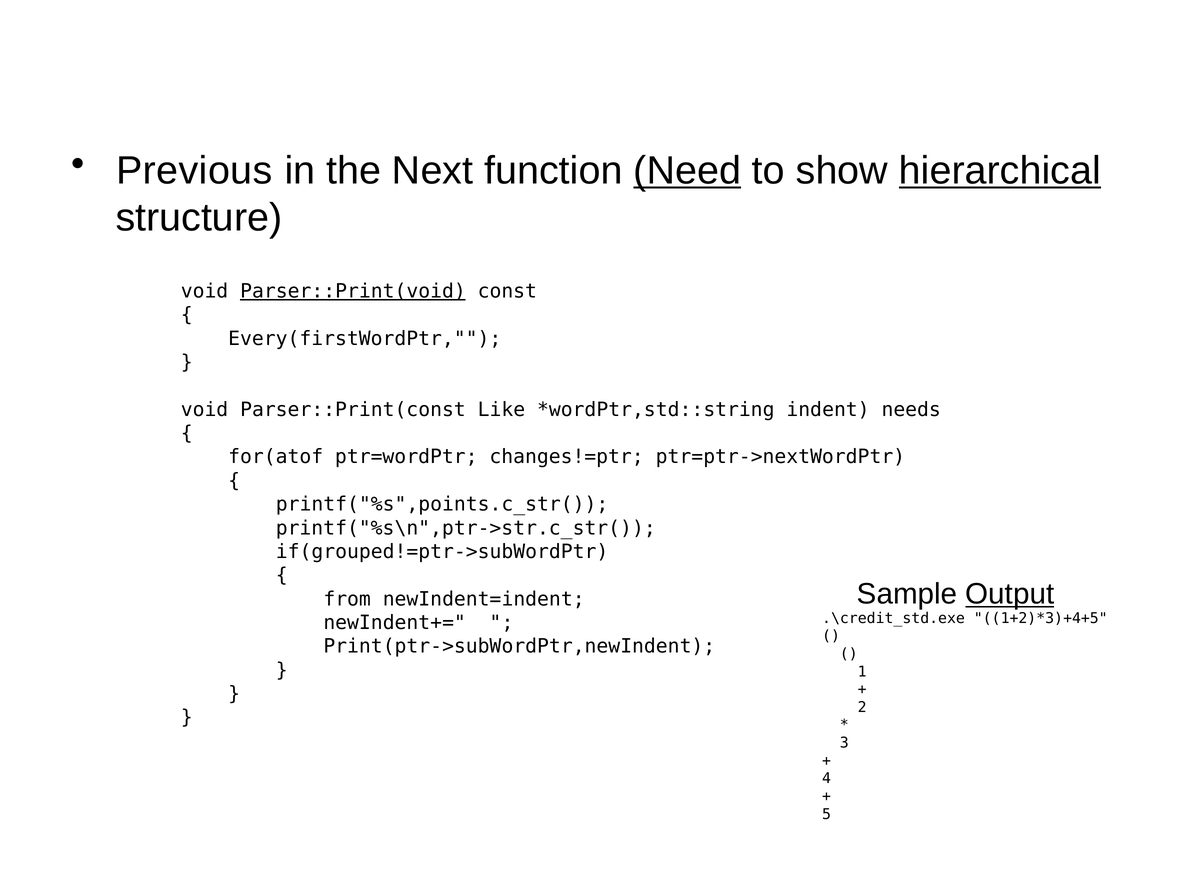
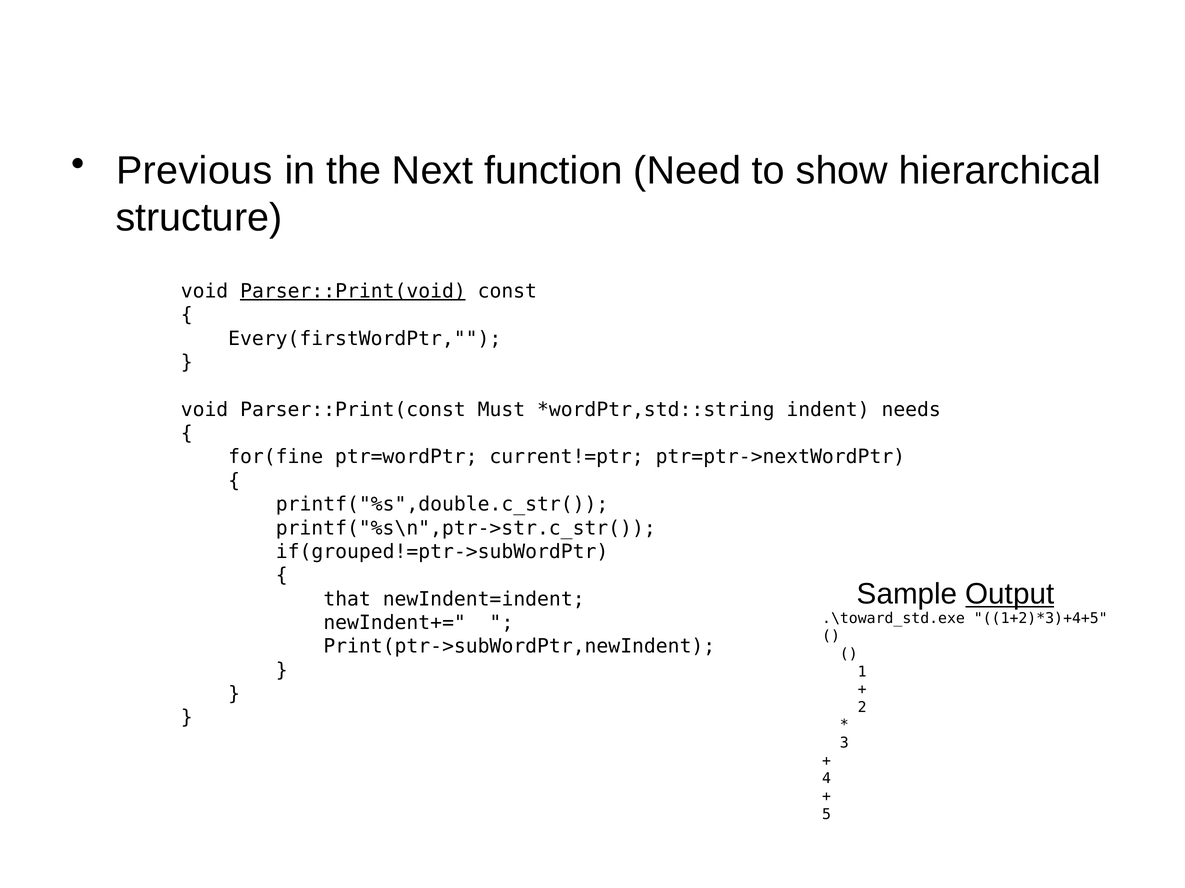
Need underline: present -> none (687, 171)
hierarchical underline: present -> none (1000, 171)
Like: Like -> Must (501, 410)
for(atof: for(atof -> for(fine (276, 457)
changes!=ptr: changes!=ptr -> current!=ptr (567, 457)
printf("%s",points.c_str(: printf("%s",points.c_str( -> printf("%s",double.c_str( (442, 505)
from: from -> that (347, 600)
.\credit_std.exe: .\credit_std.exe -> .\toward_std.exe (893, 619)
